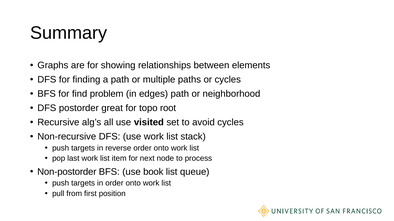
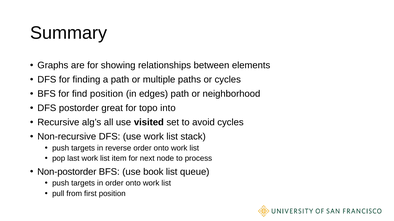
find problem: problem -> position (107, 94)
root: root -> into (168, 108)
